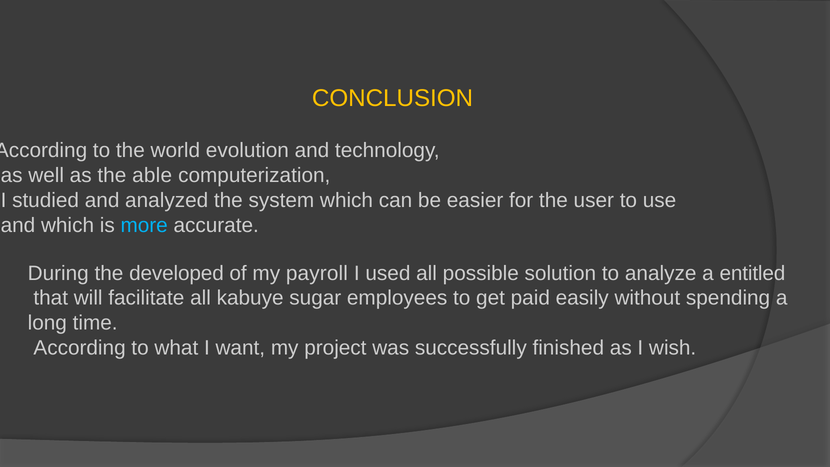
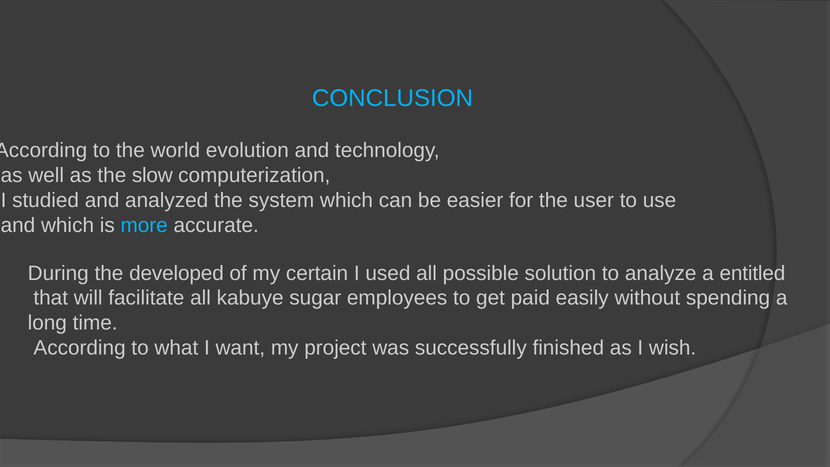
CONCLUSION colour: yellow -> light blue (393, 98)
able: able -> slow (152, 175)
payroll: payroll -> certain (317, 273)
